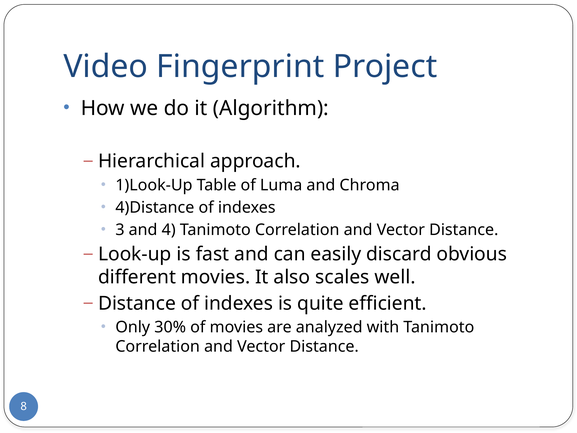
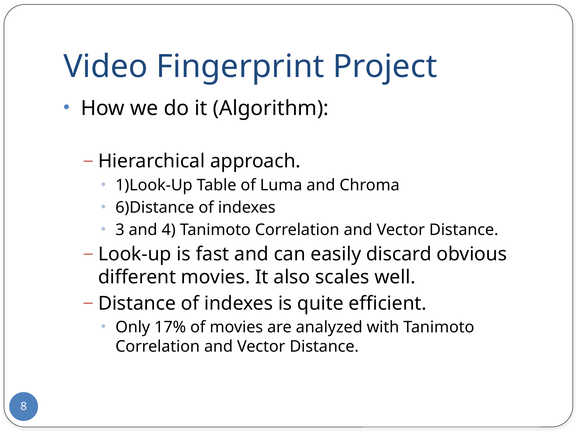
4)Distance: 4)Distance -> 6)Distance (155, 207)
30%: 30% -> 17% (170, 327)
